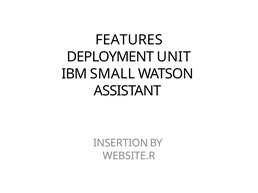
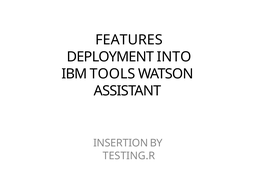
UNIT: UNIT -> INTO (174, 57)
SMALL: SMALL -> TOOLS (113, 74)
WEBSITE.R: WEBSITE.R -> TESTING.R (129, 156)
